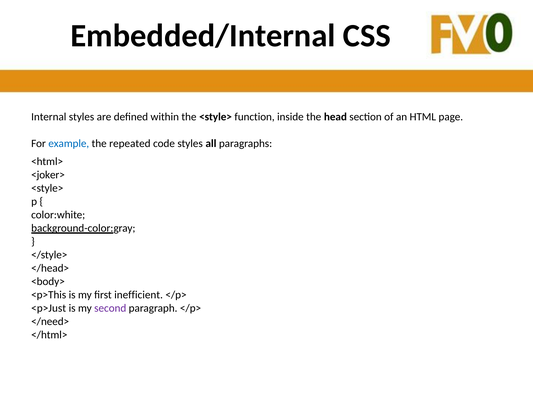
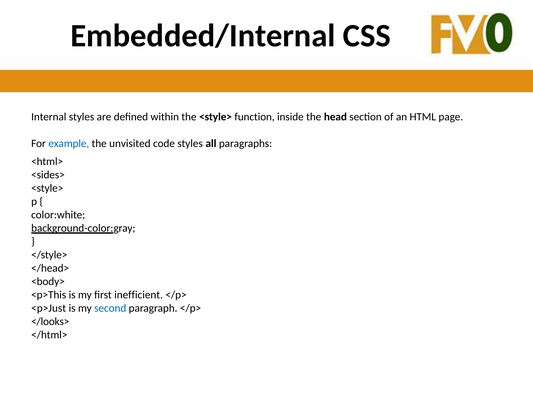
repeated: repeated -> unvisited (130, 143)
<joker>: <joker> -> <sides> (48, 175)
second colour: purple -> blue (110, 308)
</need>: </need> -> </looks> (50, 321)
